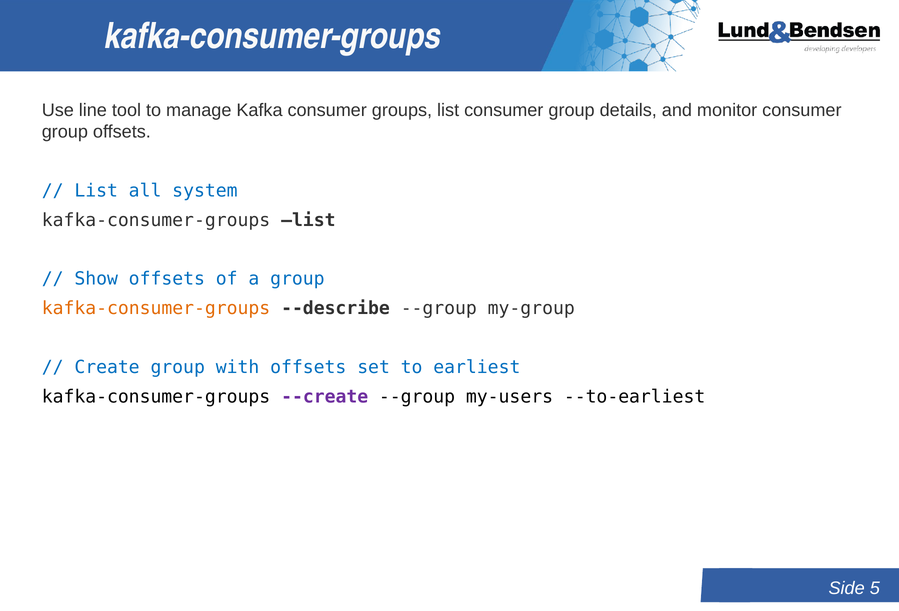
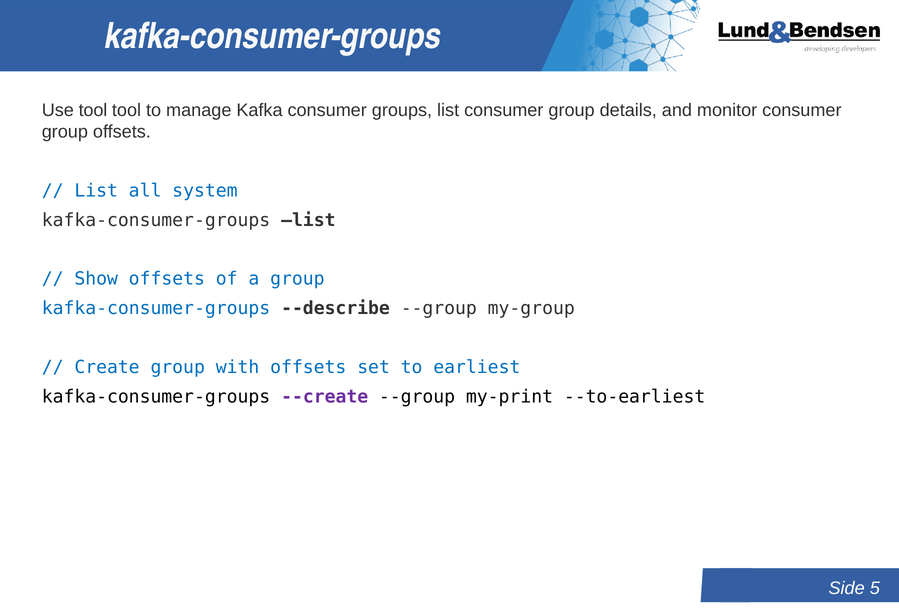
Use line: line -> tool (93, 110)
kafka-consumer-groups colour: orange -> blue (156, 309)
my-users: my-users -> my-print (510, 397)
